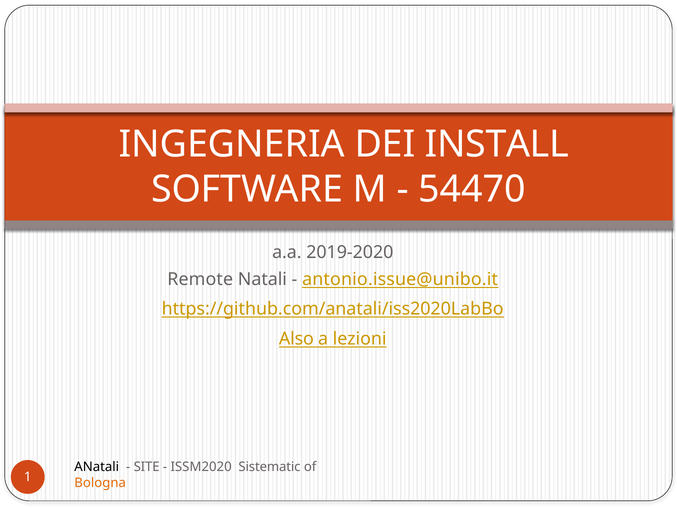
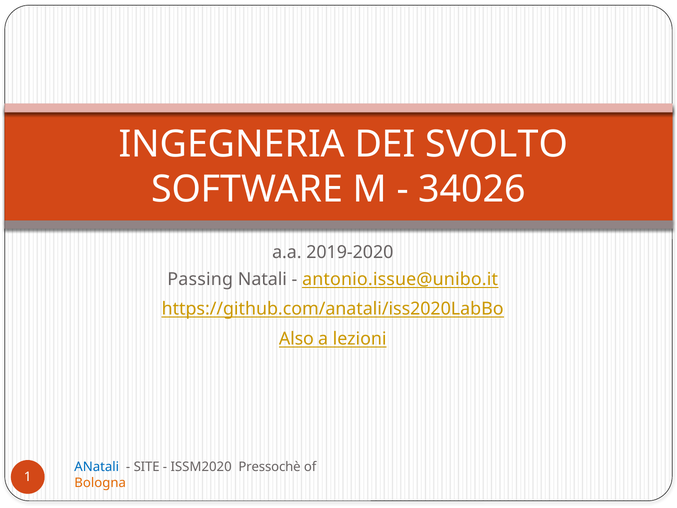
INSTALL: INSTALL -> SVOLTO (497, 144)
54470: 54470 -> 34026 (472, 189)
Remote: Remote -> Passing (200, 279)
ANatali colour: black -> blue (97, 467)
Sistematic: Sistematic -> Pressochè (270, 467)
